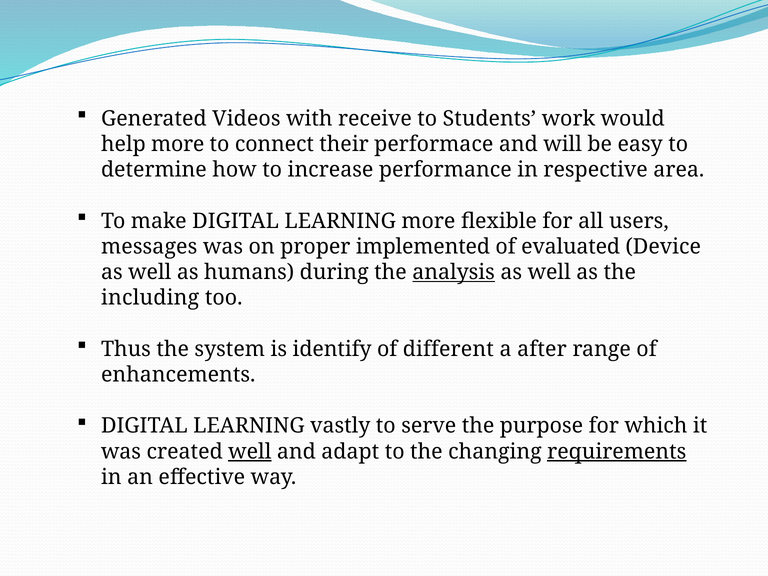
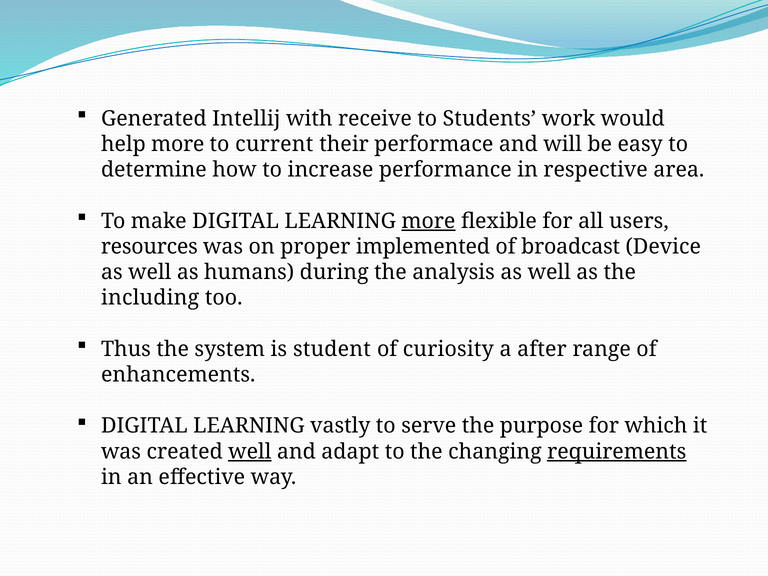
Videos: Videos -> Intellij (246, 119)
connect: connect -> current (274, 144)
more underline: none -> present (428, 221)
messages: messages -> resources (149, 247)
evaluated: evaluated -> broadcast (571, 247)
analysis underline: present -> none (454, 272)
identify: identify -> student (332, 349)
different: different -> curiosity (448, 349)
